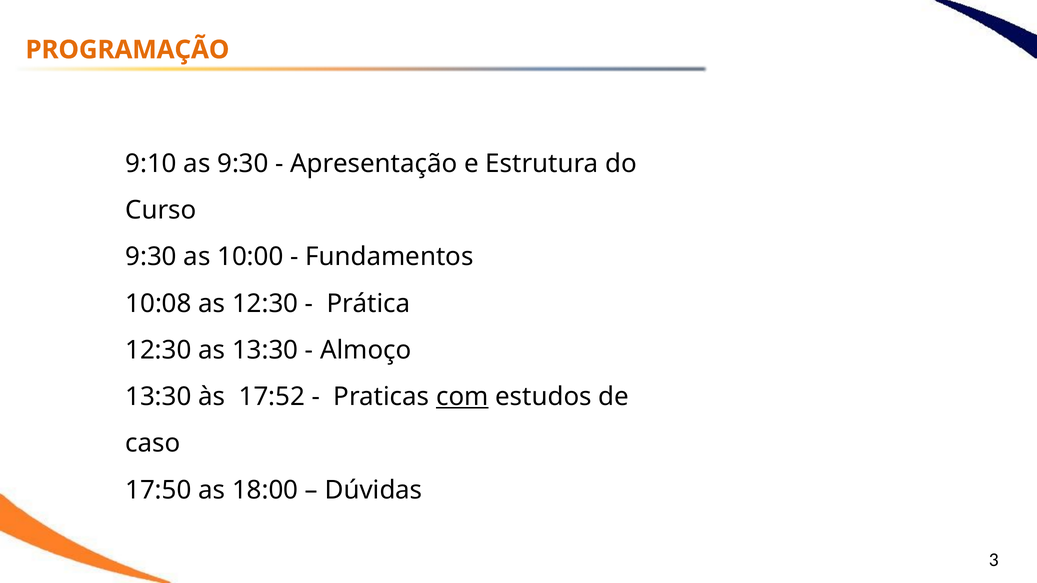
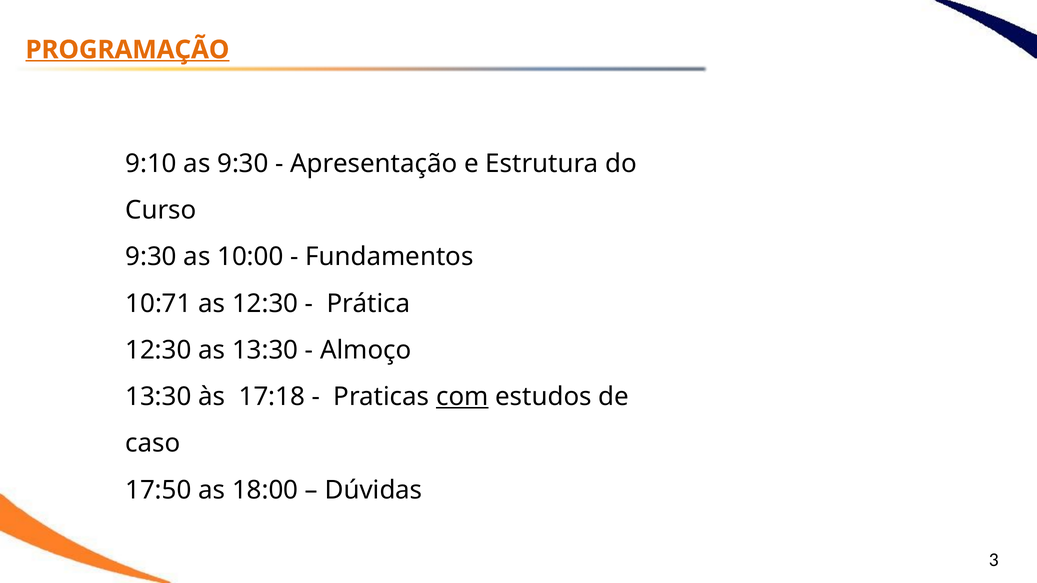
PROGRAMAÇÃO underline: none -> present (127, 50)
10:08: 10:08 -> 10:71 (159, 304)
17:52: 17:52 -> 17:18 (272, 397)
